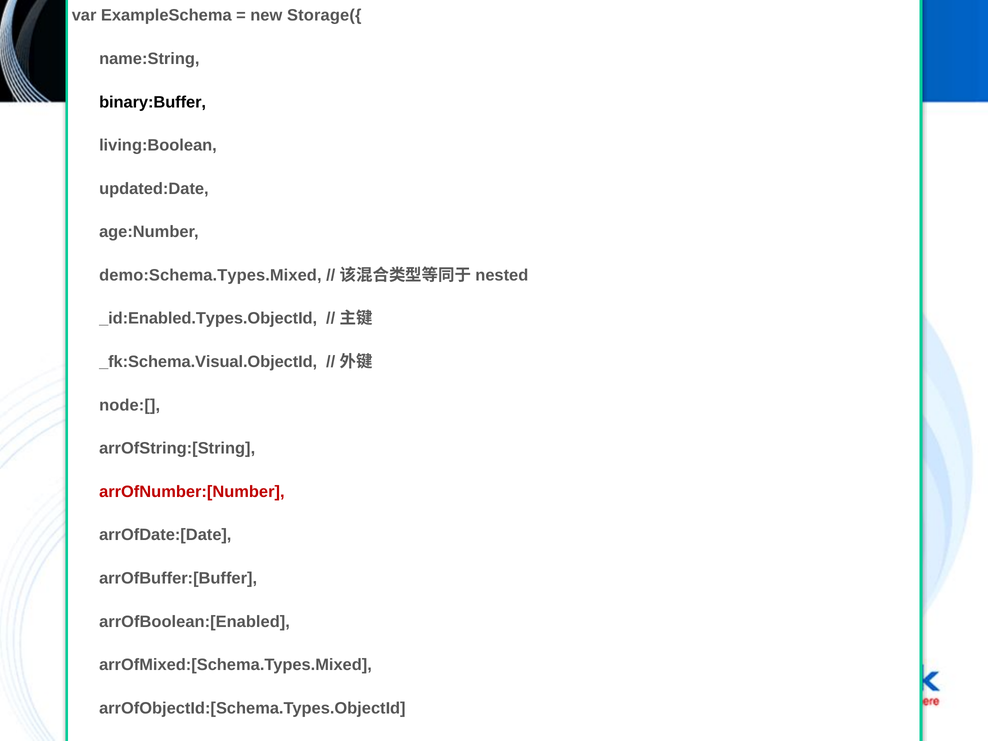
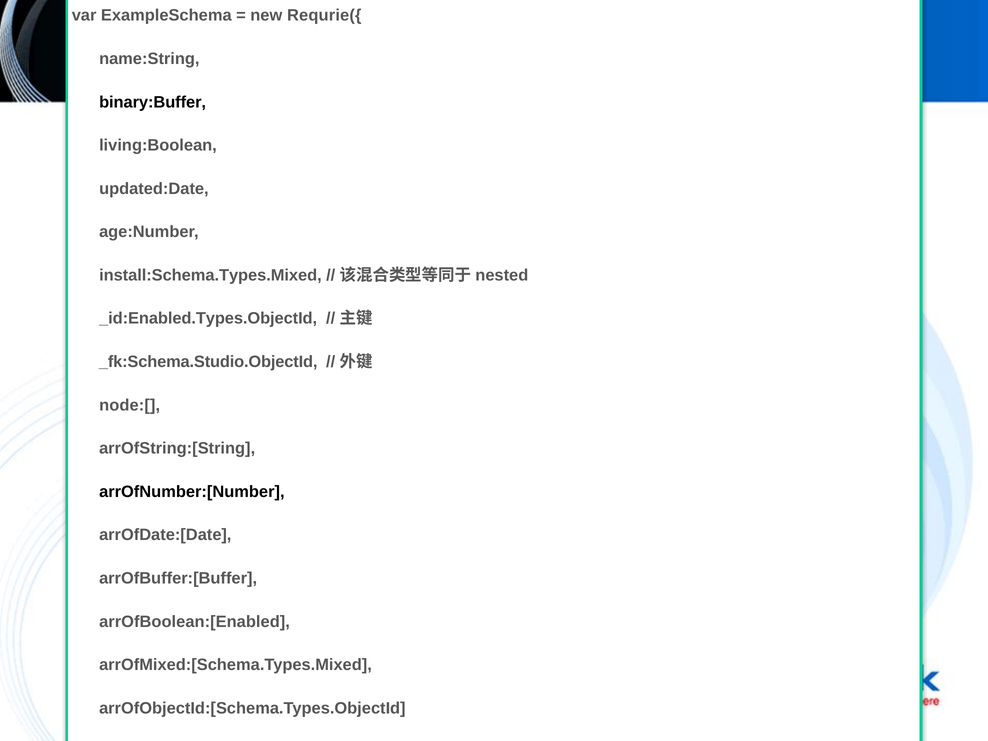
Storage({: Storage({ -> Requrie({ (324, 15)
demo:Schema.Types.Mixed: demo:Schema.Types.Mixed -> install:Schema.Types.Mixed (210, 275)
_fk:Schema.Visual.ObjectId: _fk:Schema.Visual.ObjectId -> _fk:Schema.Studio.ObjectId (208, 362)
arrOfNumber:[Number colour: red -> black (192, 492)
